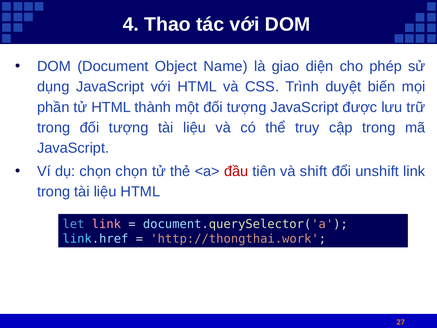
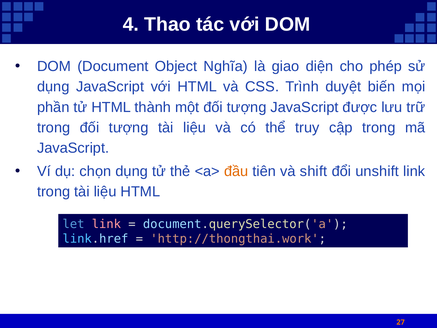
Name: Name -> Nghĩa (226, 66)
chọn chọn: chọn -> dụng (132, 171)
đầu colour: red -> orange (236, 171)
